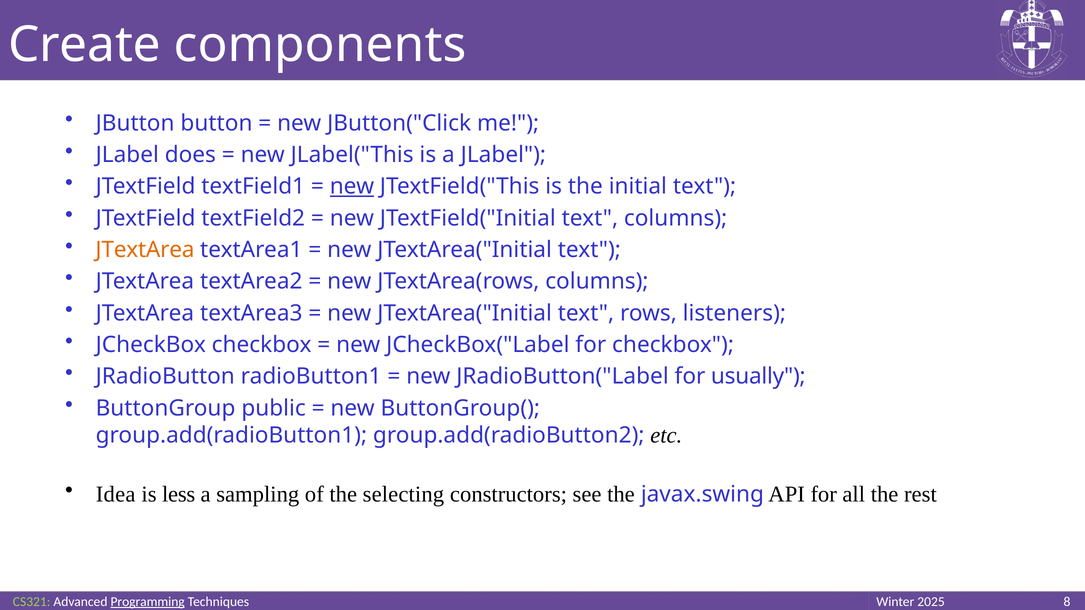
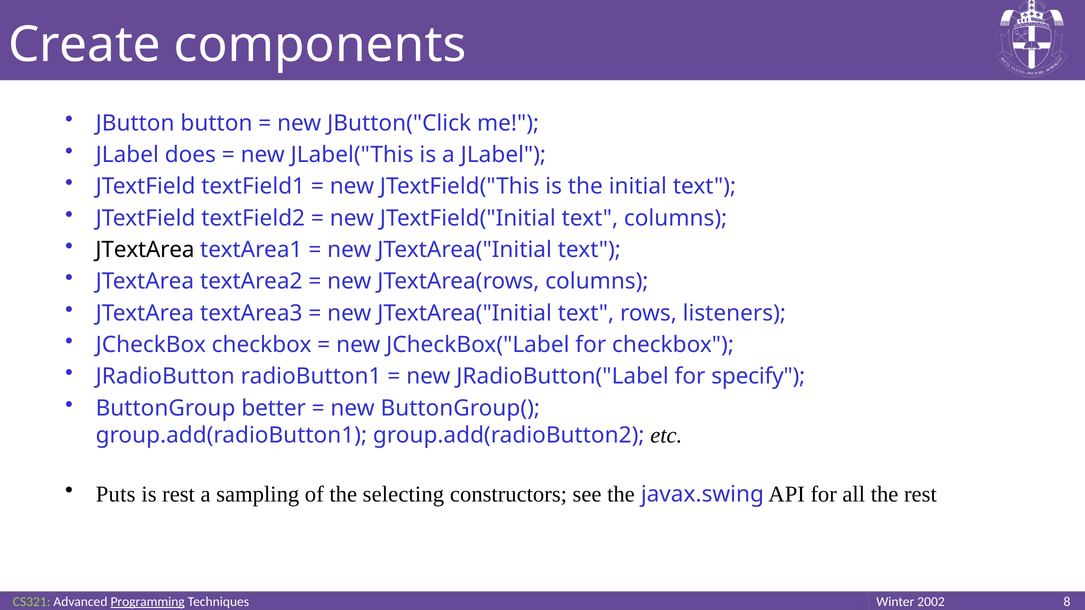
new underline: present -> none (352, 187)
JTextArea colour: orange -> black (145, 250)
usually: usually -> specify (758, 377)
public: public -> better (274, 408)
Idea: Idea -> Puts (116, 494)
is less: less -> rest (179, 494)
2025: 2025 -> 2002 (931, 602)
